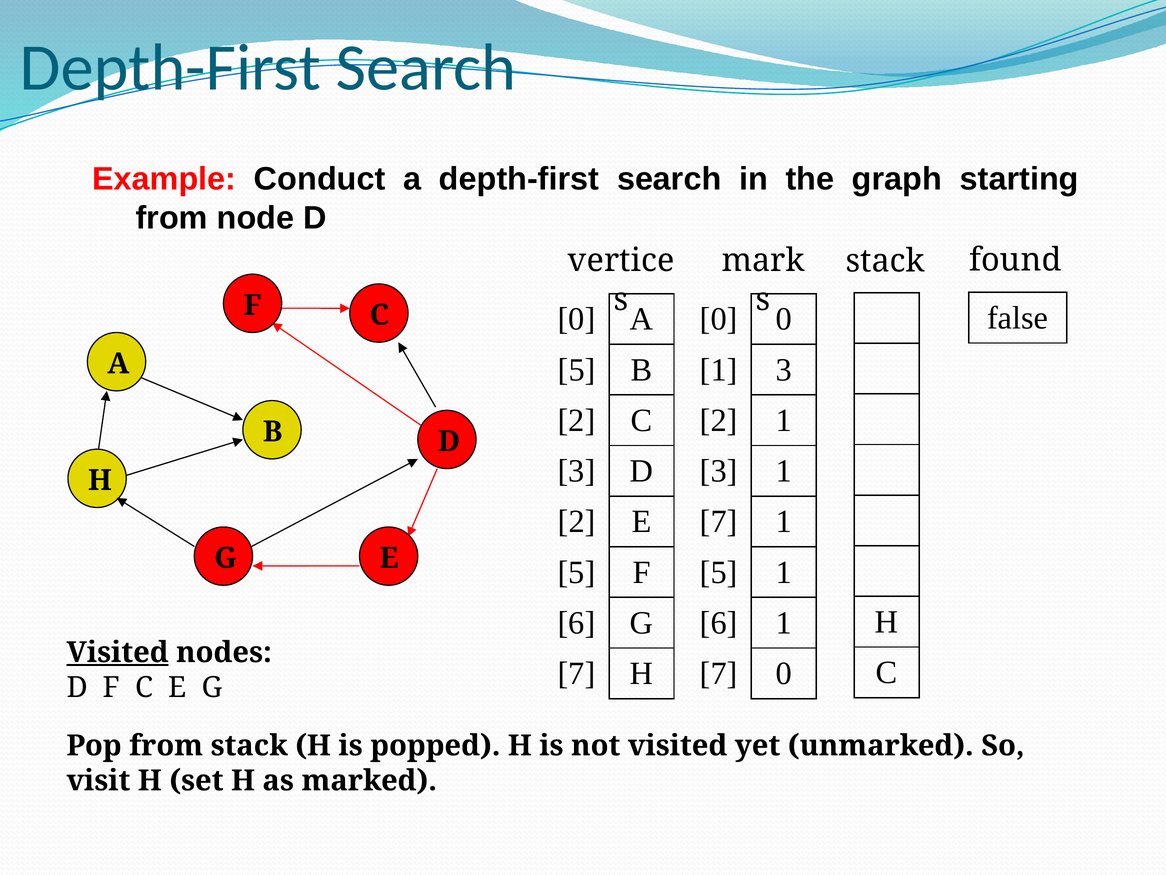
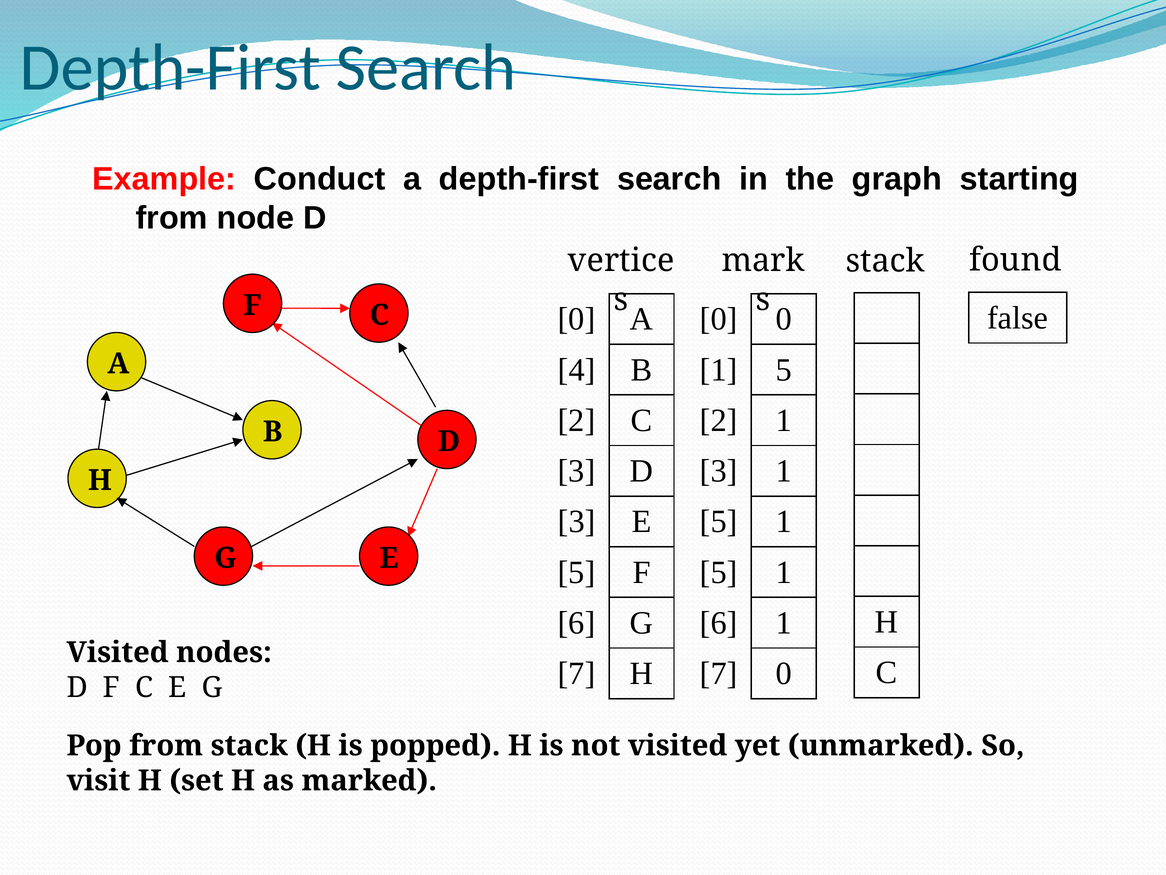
5: 5 -> 4 (577, 370)
3: 3 -> 5 (784, 370)
2: 2 -> 3 (577, 521)
7: 7 -> 5 (719, 521)
Visited underline: present -> none (118, 652)
